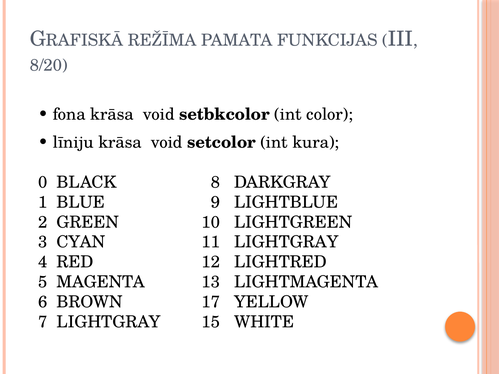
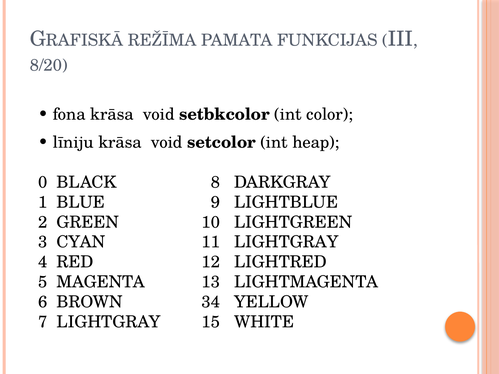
kura: kura -> heap (316, 143)
17: 17 -> 34 (211, 302)
